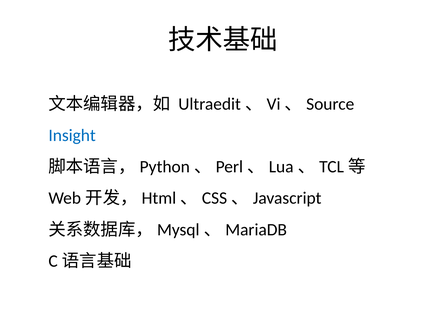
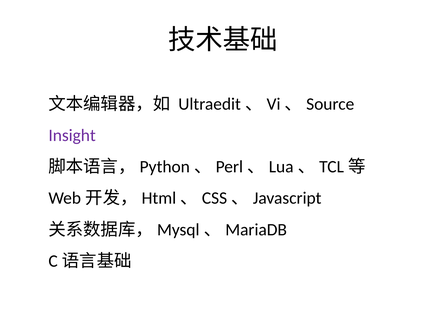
Insight colour: blue -> purple (72, 135)
